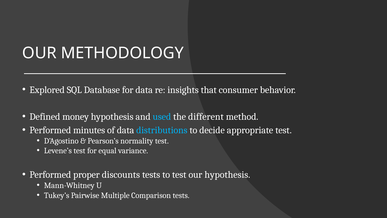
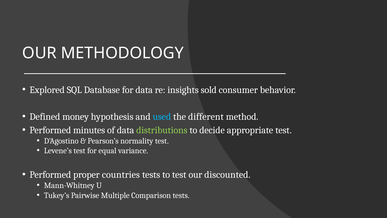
that: that -> sold (209, 90)
distributions colour: light blue -> light green (162, 130)
discounts: discounts -> countries (121, 175)
our hypothesis: hypothesis -> discounted (227, 175)
